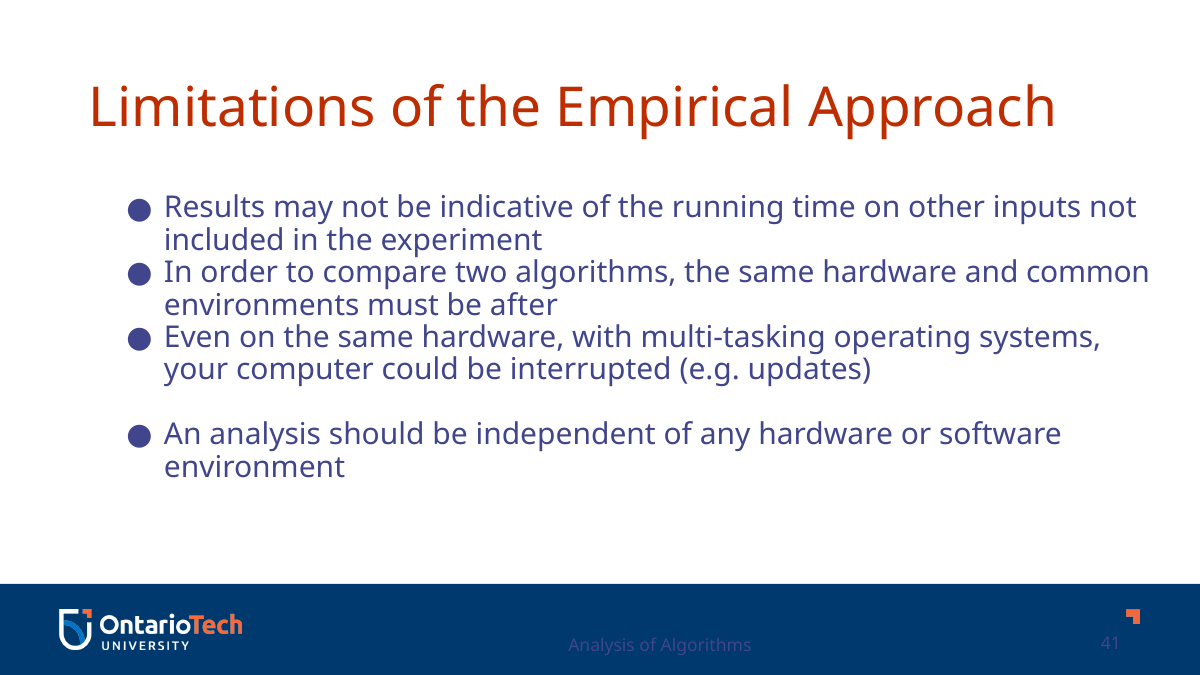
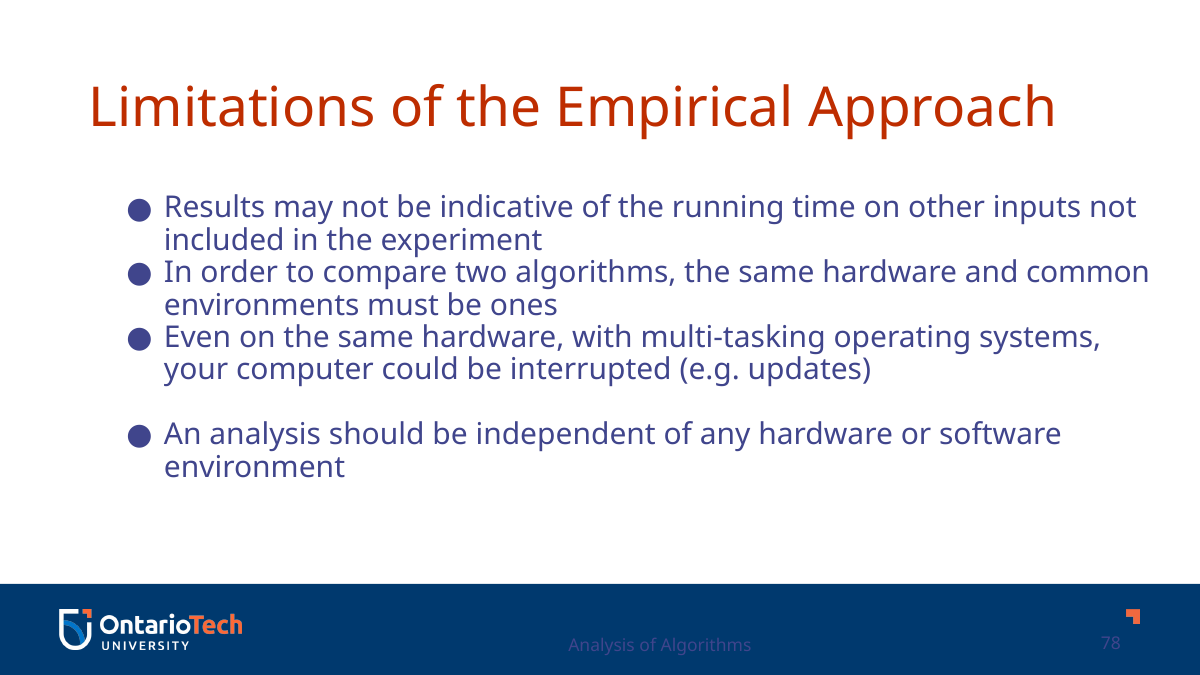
after: after -> ones (524, 305)
41: 41 -> 78 (1111, 643)
